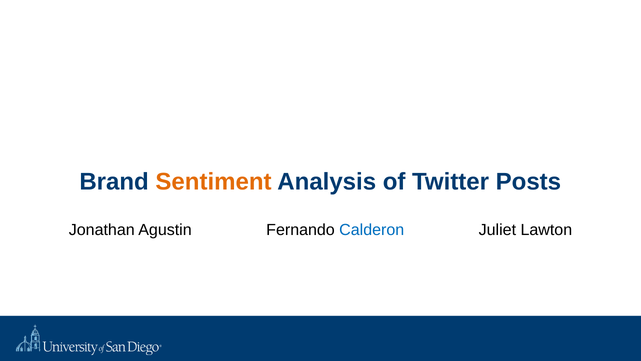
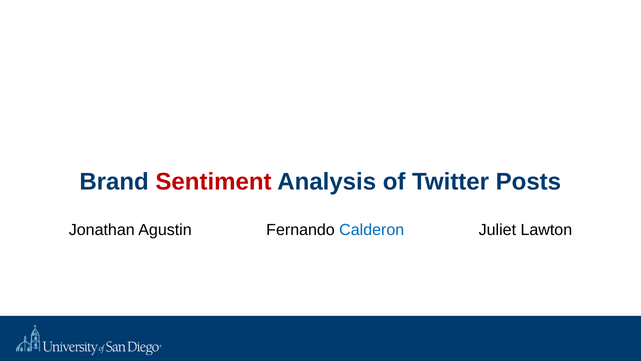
Sentiment colour: orange -> red (214, 182)
